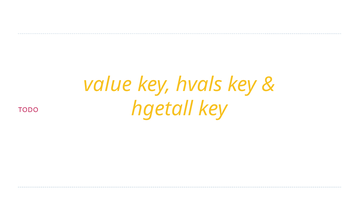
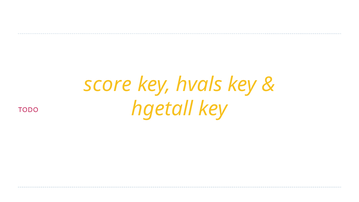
value: value -> score (108, 84)
